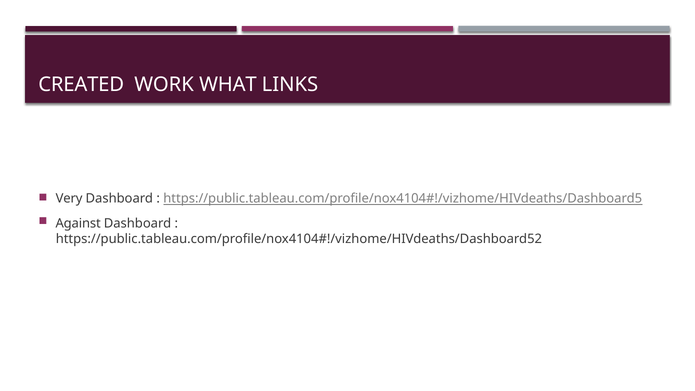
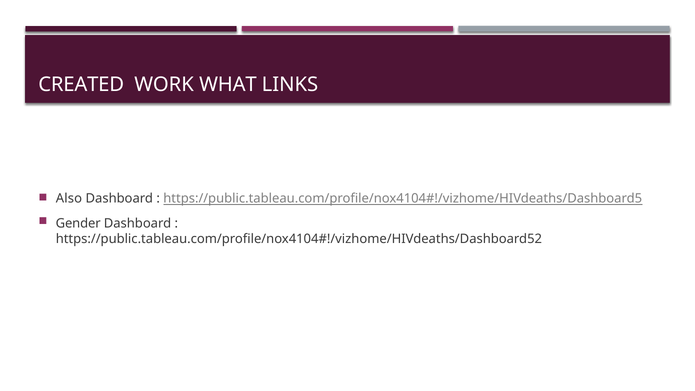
Very: Very -> Also (69, 199)
Against: Against -> Gender (78, 223)
